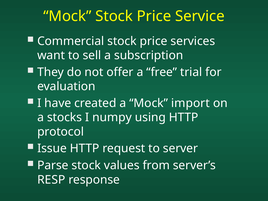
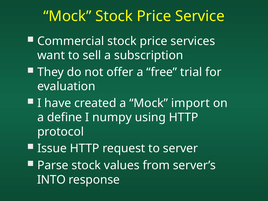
stocks: stocks -> define (65, 117)
RESP: RESP -> INTO (51, 180)
